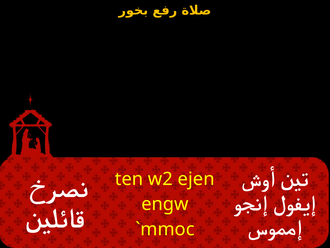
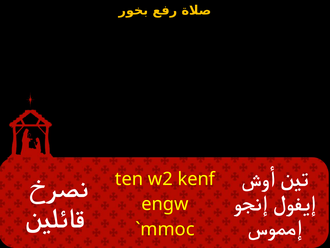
ejen: ejen -> kenf (196, 179)
